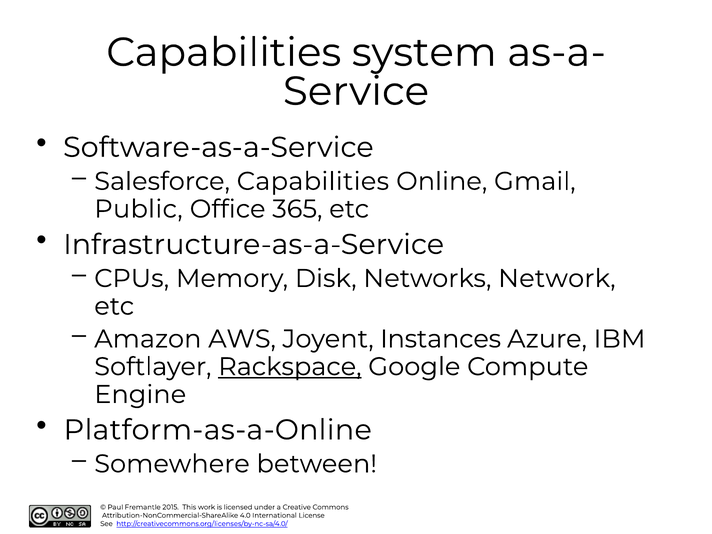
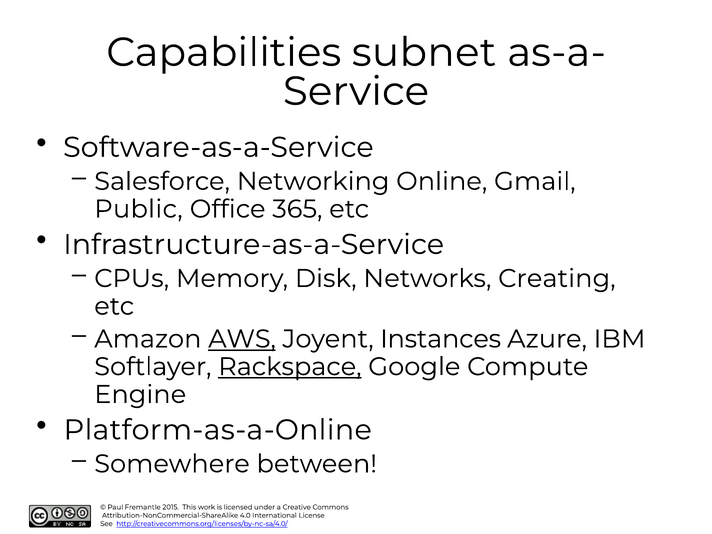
system: system -> subnet (424, 52)
Salesforce Capabilities: Capabilities -> Networking (313, 181)
Network: Network -> Creating (557, 279)
AWS underline: none -> present (242, 339)
